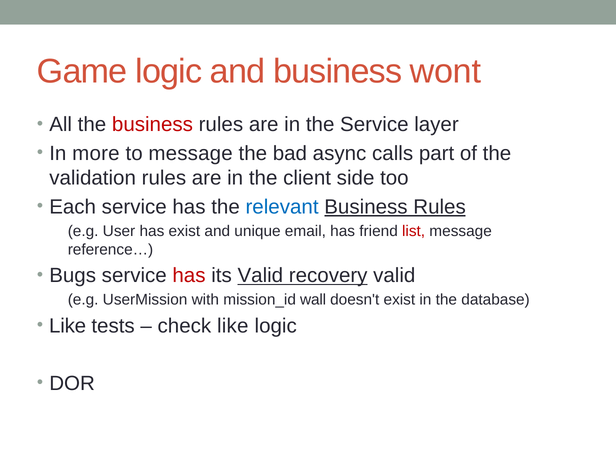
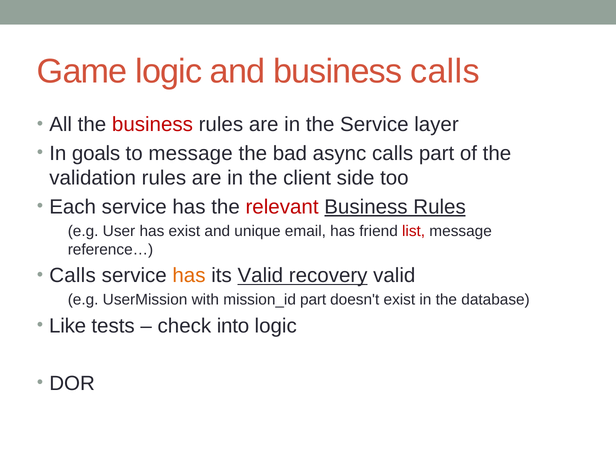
business wont: wont -> calls (445, 72)
more: more -> goals (96, 153)
relevant colour: blue -> red (282, 207)
Bugs: Bugs -> Calls (73, 276)
has colour: red -> orange (189, 276)
mission_id wall: wall -> part (313, 300)
check like: like -> into (233, 326)
